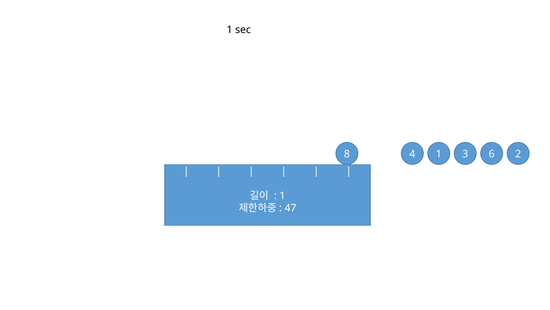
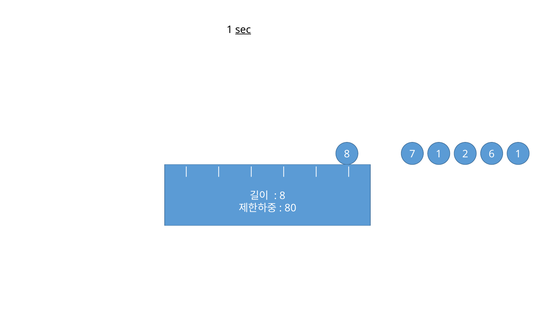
sec underline: none -> present (243, 30)
4: 4 -> 7 (412, 154)
3: 3 -> 2 (465, 154)
6 2: 2 -> 1 (518, 154)
1: 1 -> 8 (282, 195)
47: 47 -> 80 (290, 208)
